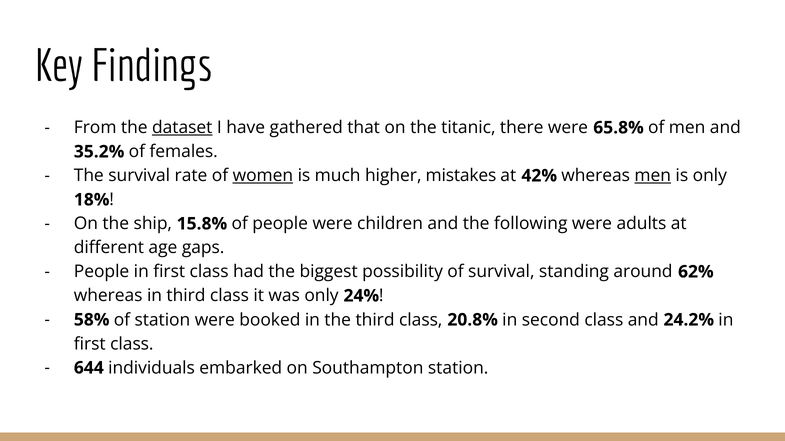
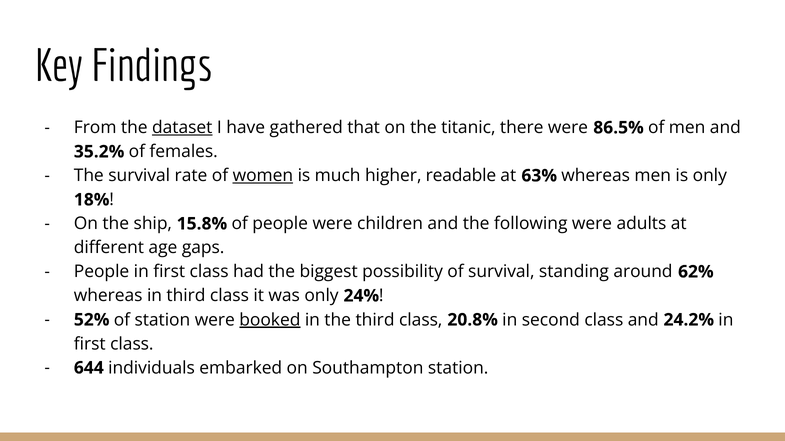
65.8%: 65.8% -> 86.5% (619, 128)
mistakes: mistakes -> readable (461, 176)
42%: 42% -> 63% (539, 176)
men underline: present -> none (653, 176)
58%: 58% -> 52% (92, 320)
booked underline: none -> present (270, 320)
